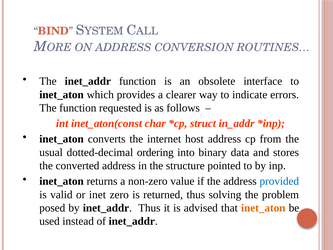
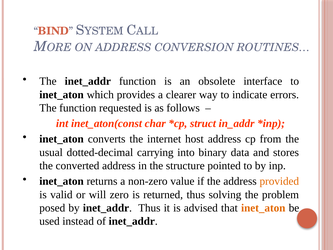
ordering: ordering -> carrying (155, 152)
provided colour: blue -> orange (279, 181)
inet: inet -> will (98, 194)
